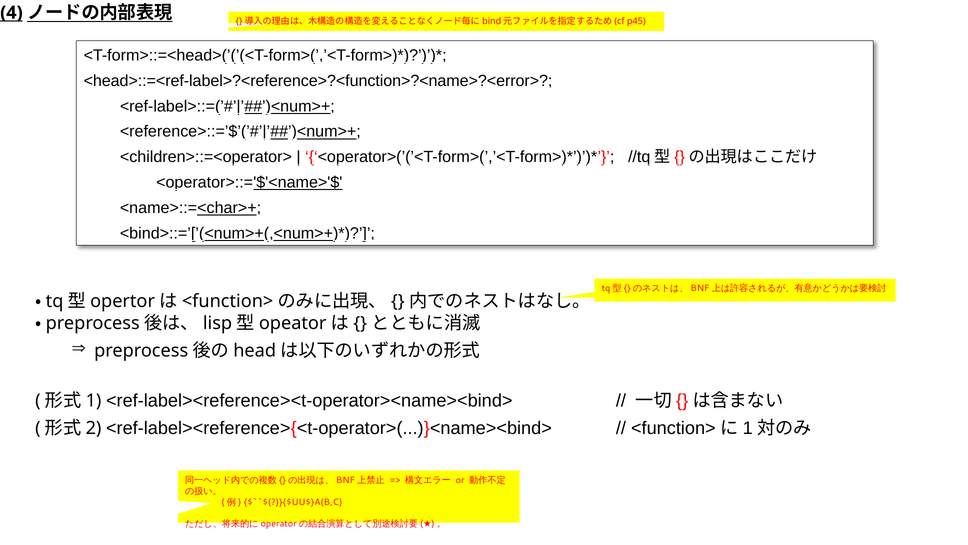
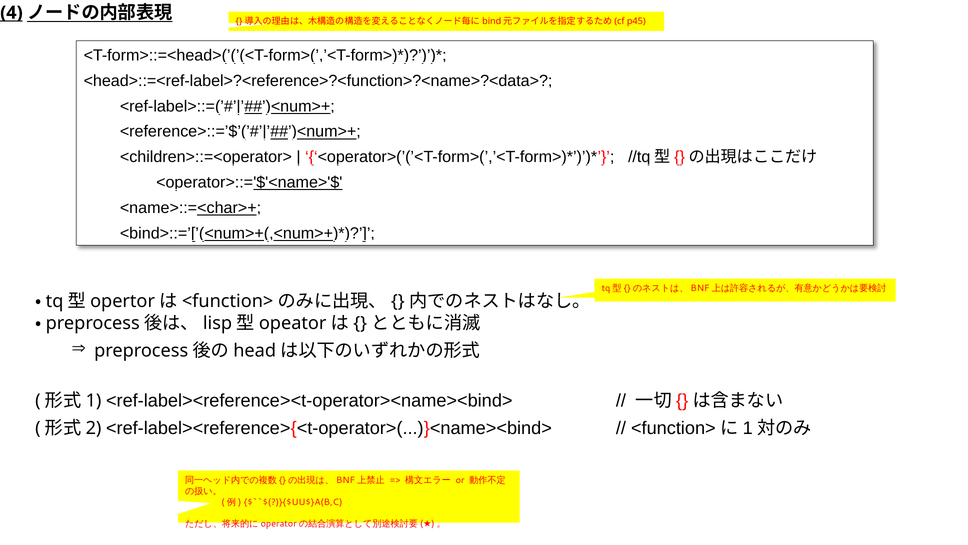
<head>::=<ref-label>?<reference>?<function>?<name>?<error>: <head>::=<ref-label>?<reference>?<function>?<name>?<error> -> <head>::=<ref-label>?<reference>?<function>?<name>?<data> (318, 81)
